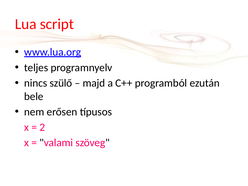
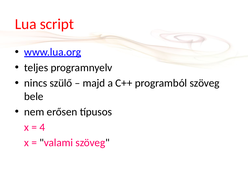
programból ezután: ezután -> szöveg (205, 83)
2: 2 -> 4 (42, 127)
